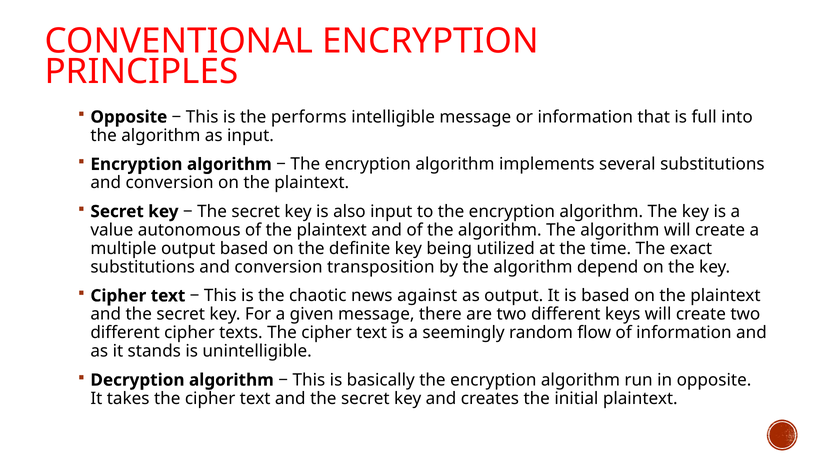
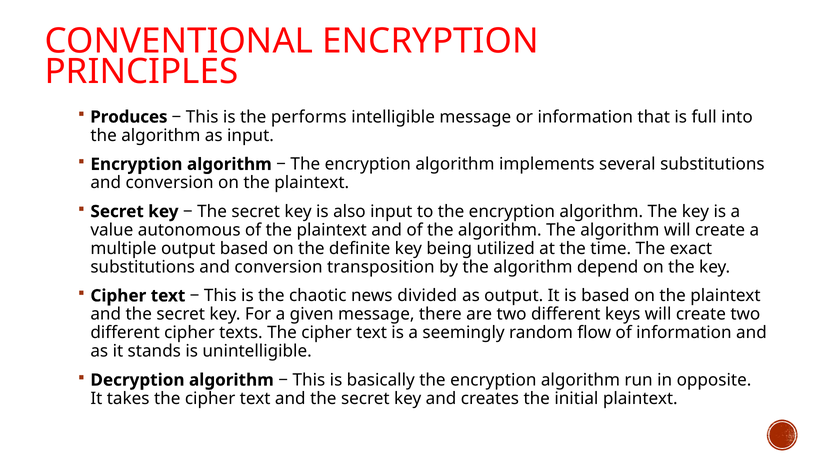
Opposite: Opposite -> Produces (129, 117)
against: against -> divided (427, 295)
